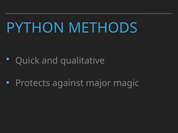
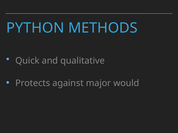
magic: magic -> would (126, 83)
